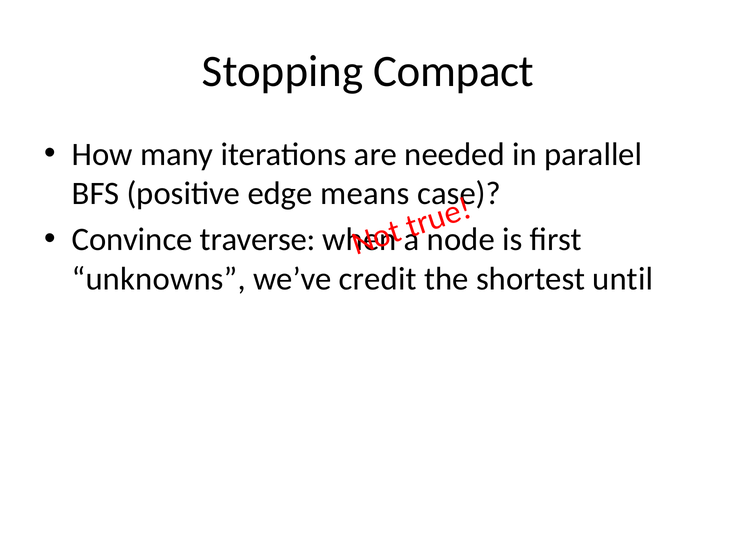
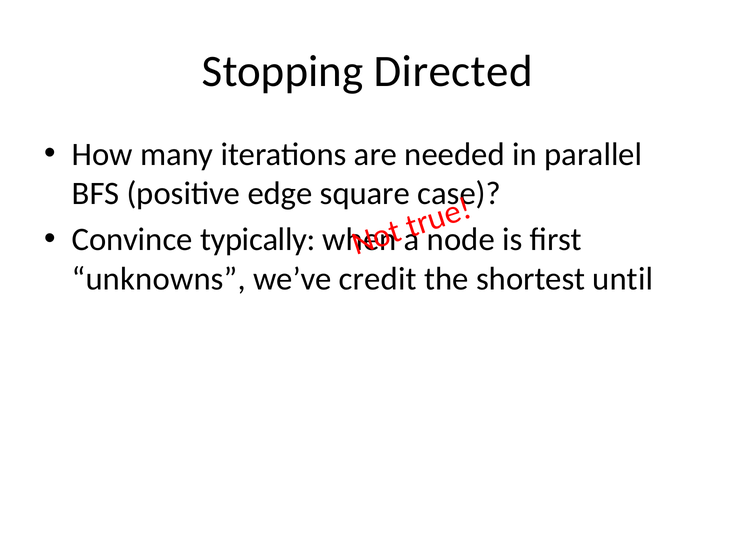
Compact: Compact -> Directed (453, 71)
means: means -> square (365, 194)
traverse: traverse -> typically (258, 239)
